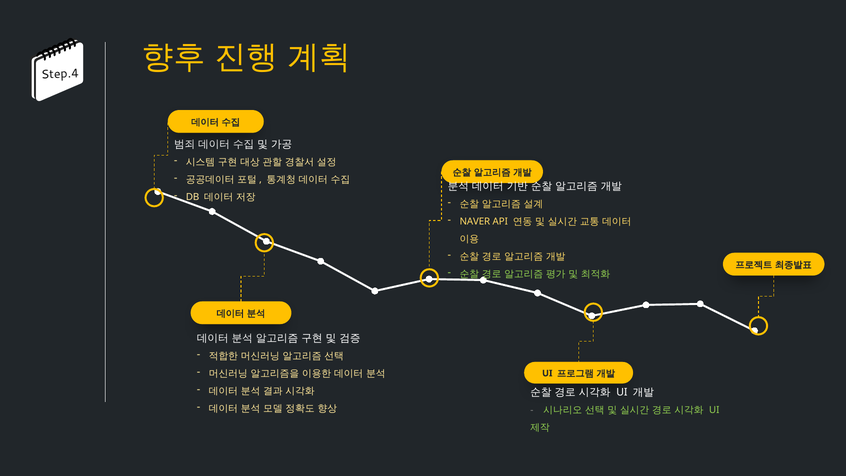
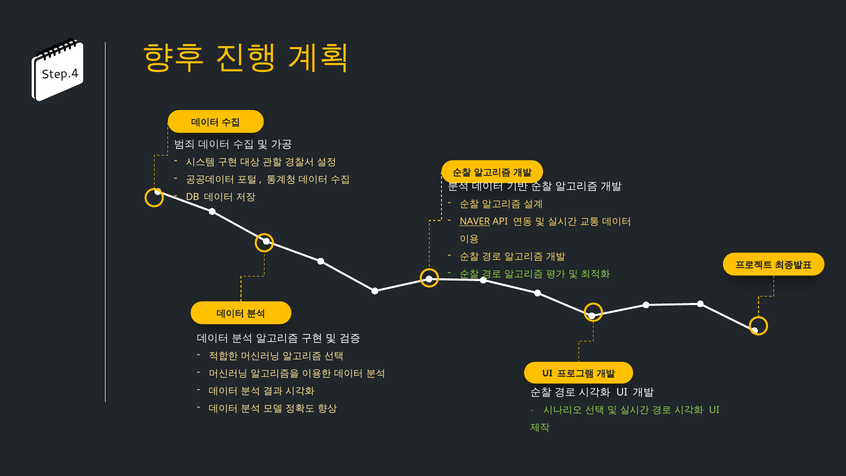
NAVER underline: none -> present (475, 222)
